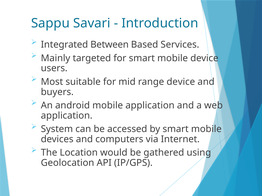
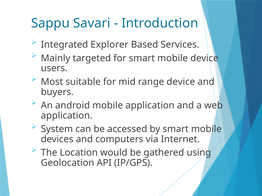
Between: Between -> Explorer (109, 45)
